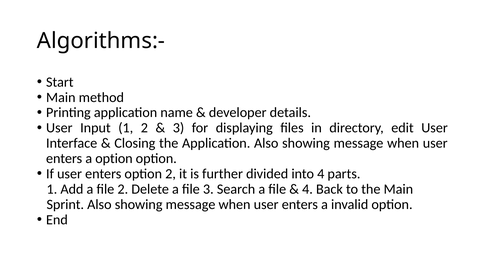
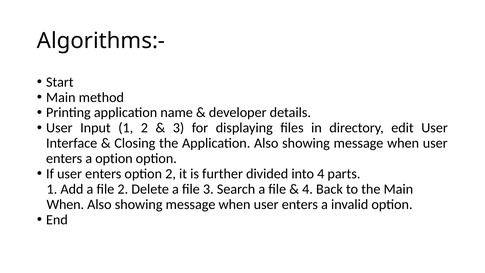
Sprint: Sprint -> When (65, 204)
